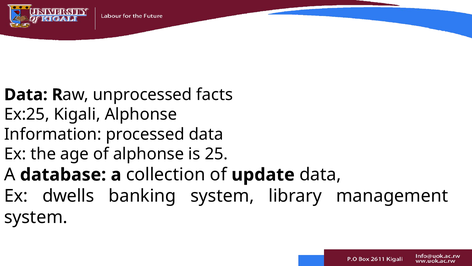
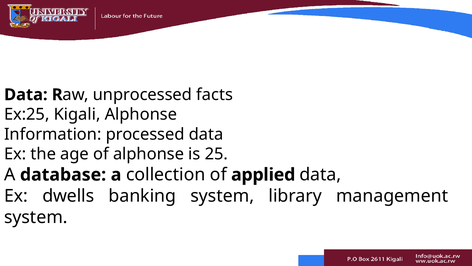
update: update -> applied (263, 174)
